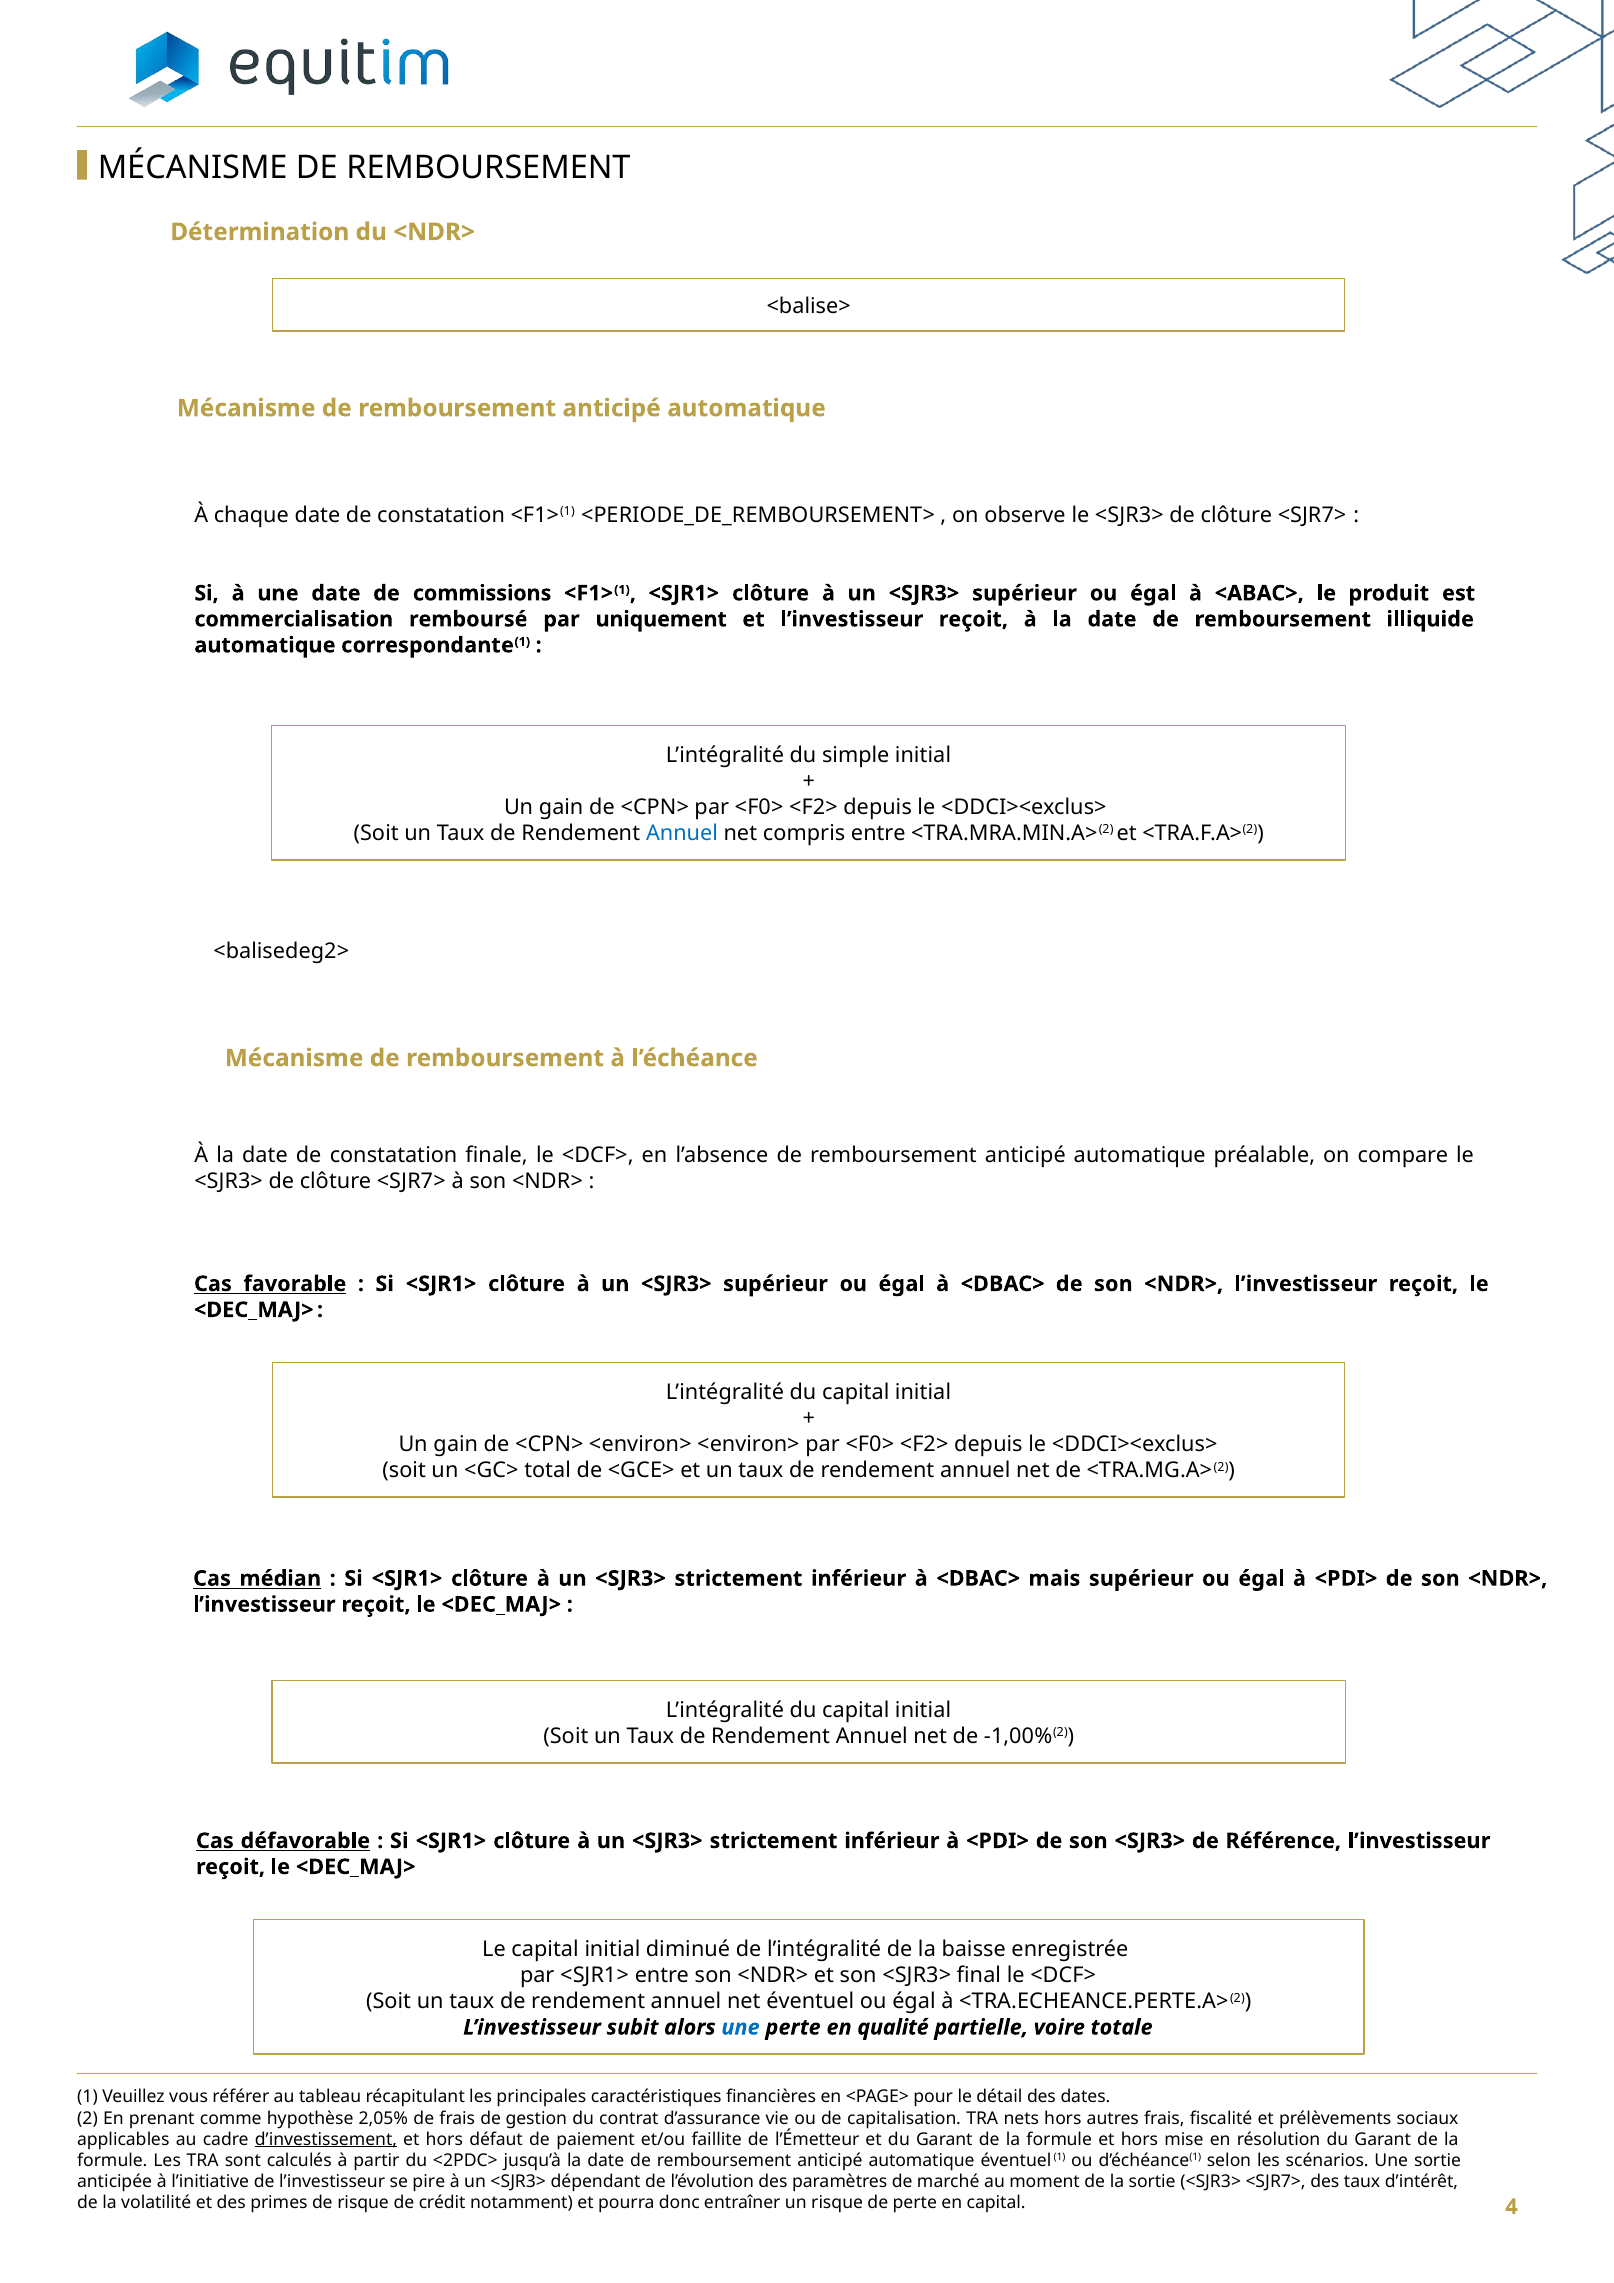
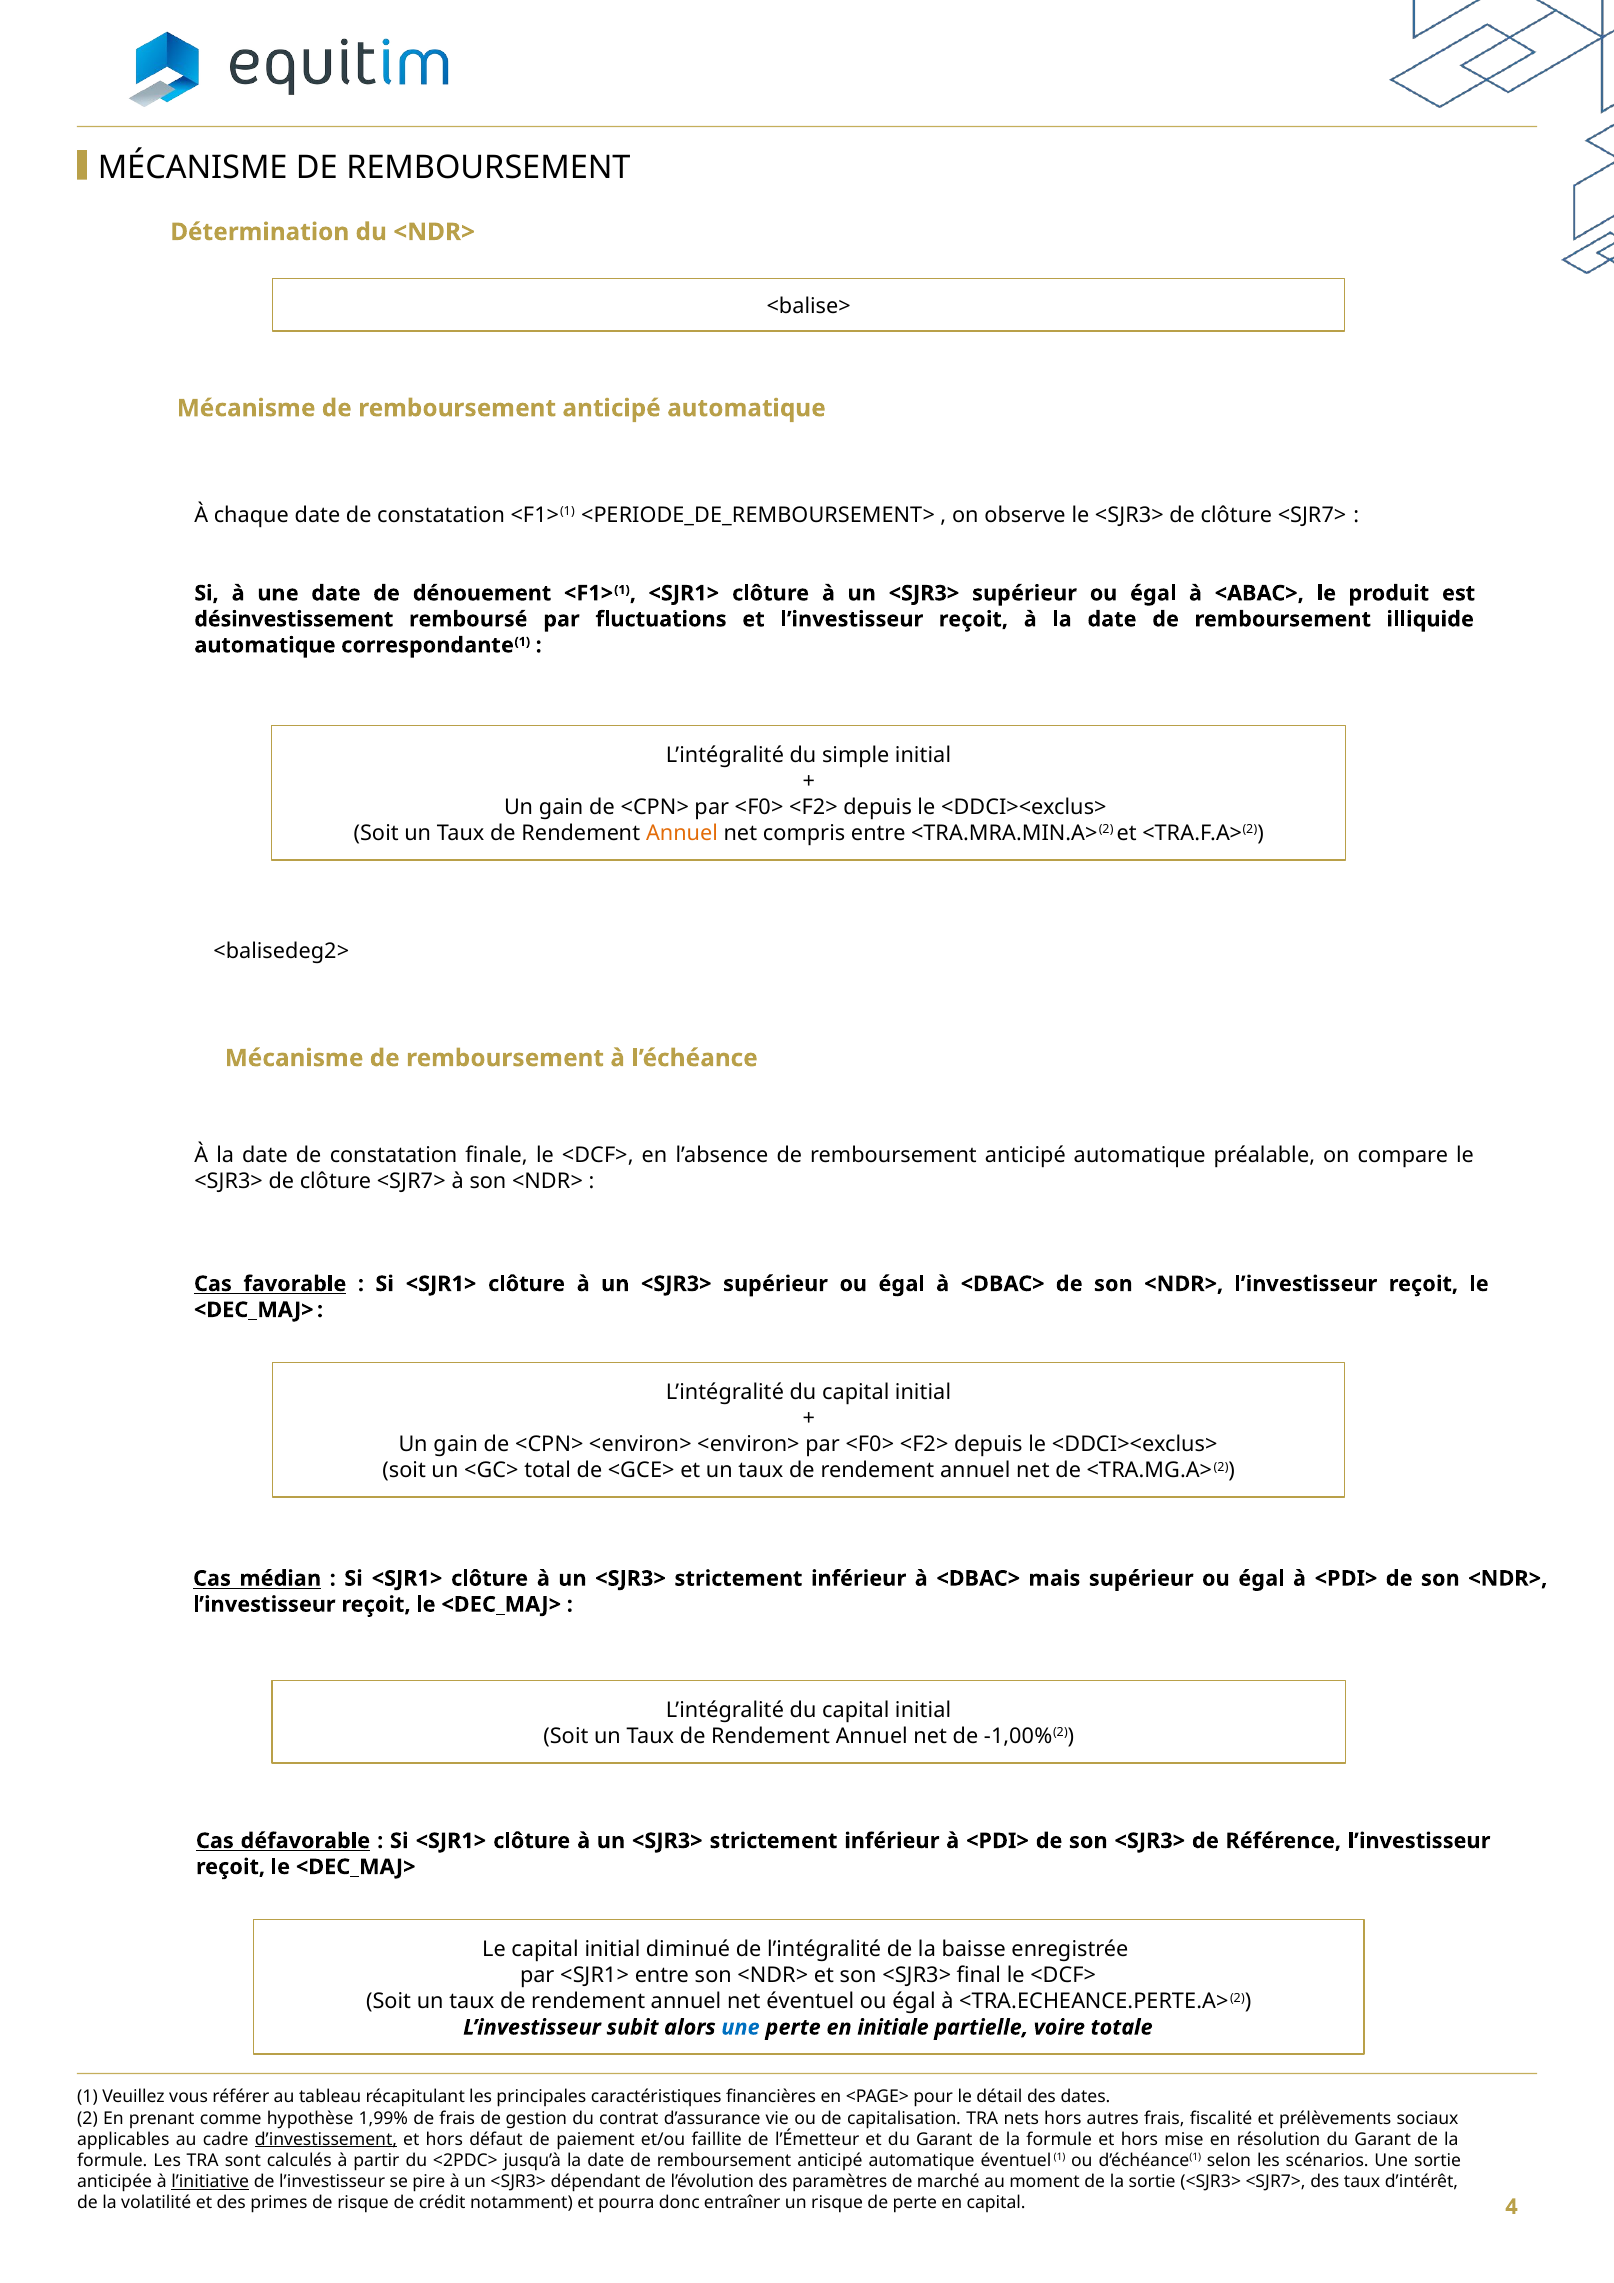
commissions: commissions -> dénouement (482, 593)
commercialisation: commercialisation -> désinvestissement (294, 619)
uniquement: uniquement -> fluctuations (661, 619)
Annuel colour: blue -> orange (682, 833)
qualité: qualité -> initiale (893, 2027)
2,05%: 2,05% -> 1,99% (383, 2118)
l’initiative underline: none -> present (210, 2181)
